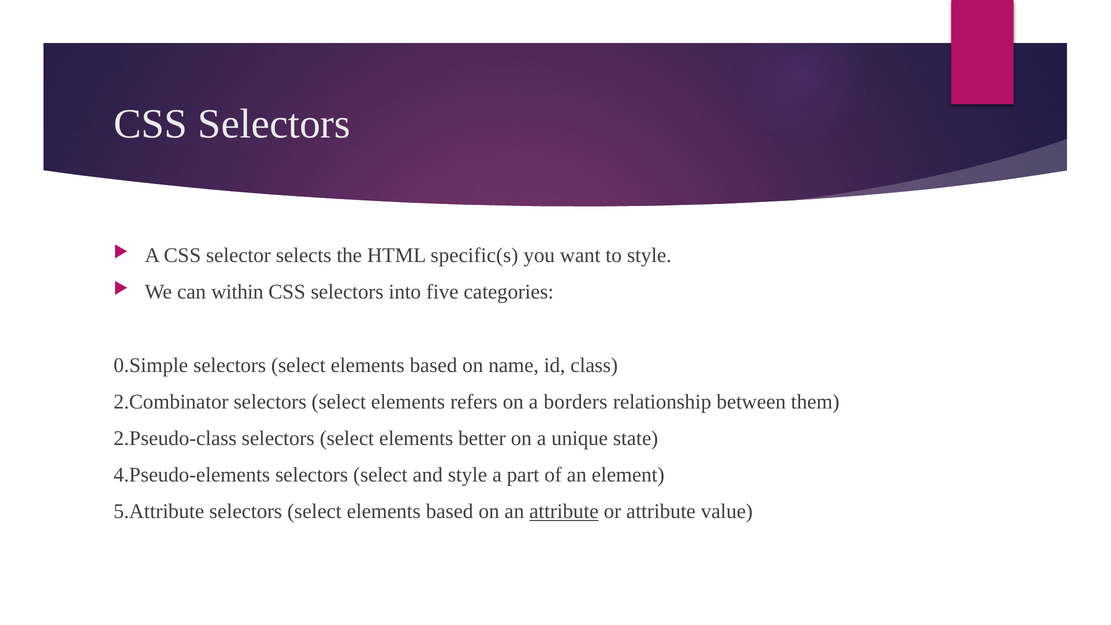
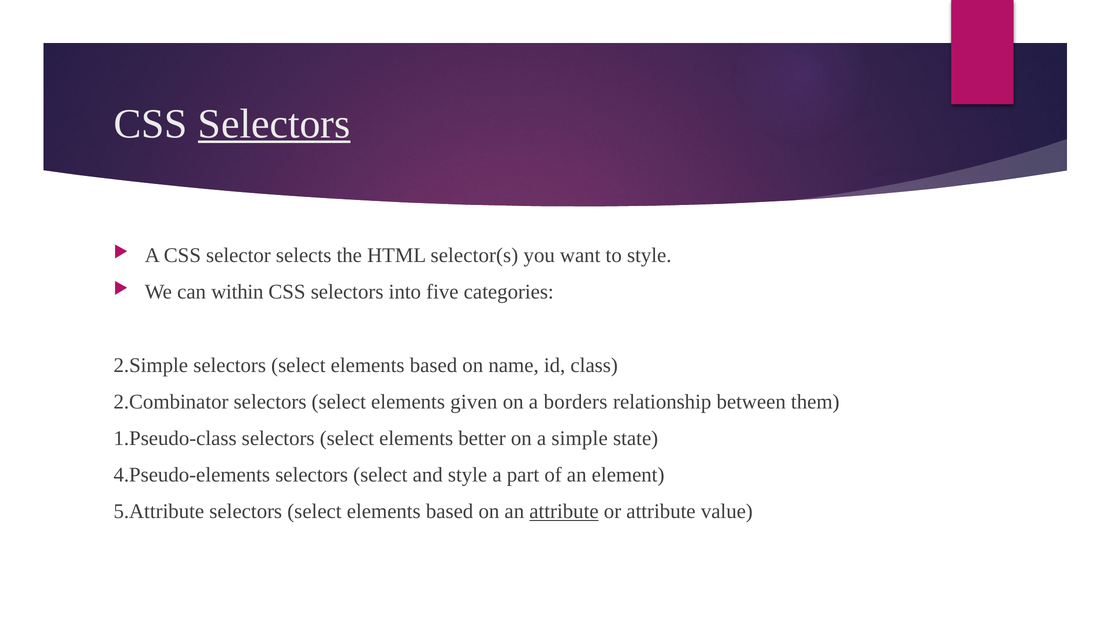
Selectors underline: none -> present (274, 124)
specific(s: specific(s -> selector(s (474, 255)
0.Simple: 0.Simple -> 2.Simple (151, 365)
refers: refers -> given (474, 402)
2.Pseudo-class: 2.Pseudo-class -> 1.Pseudo-class (175, 438)
unique: unique -> simple (580, 438)
